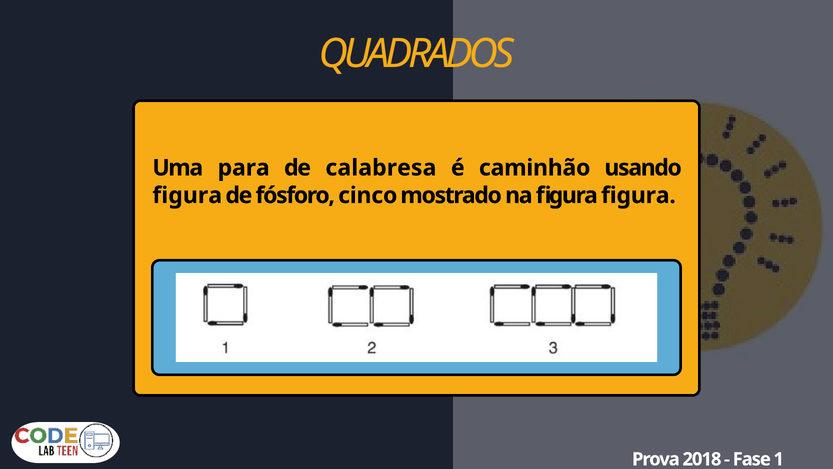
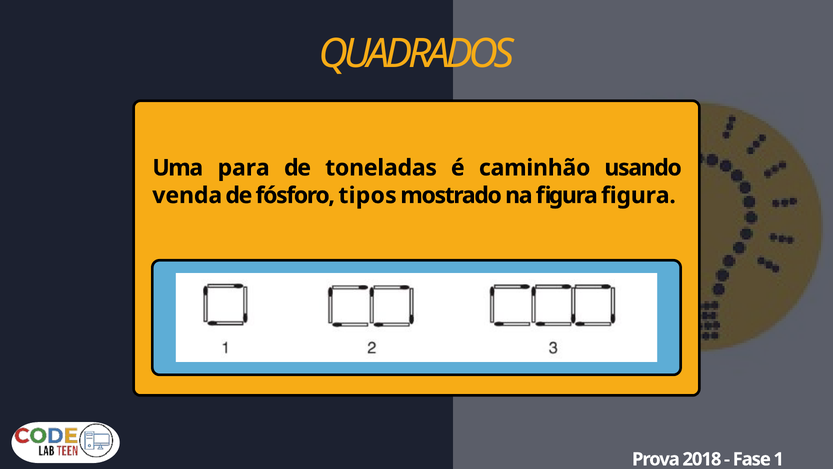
calabresa: calabresa -> toneladas (381, 168)
figura: figura -> venda (187, 195)
cinco: cinco -> tipos (368, 195)
